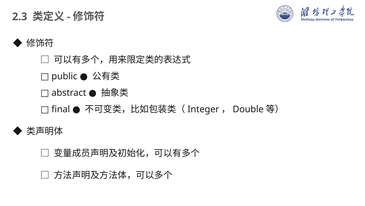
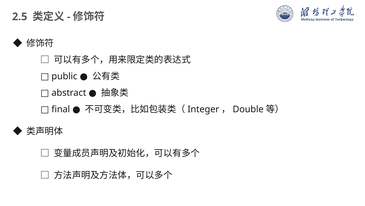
2.3: 2.3 -> 2.5 (20, 17)
